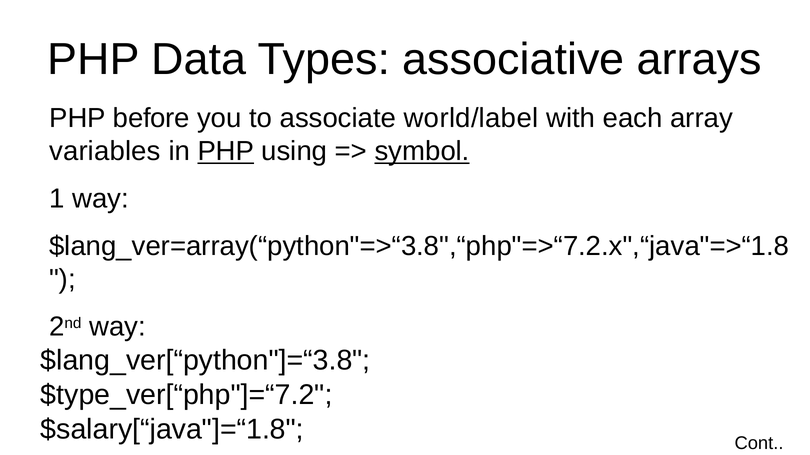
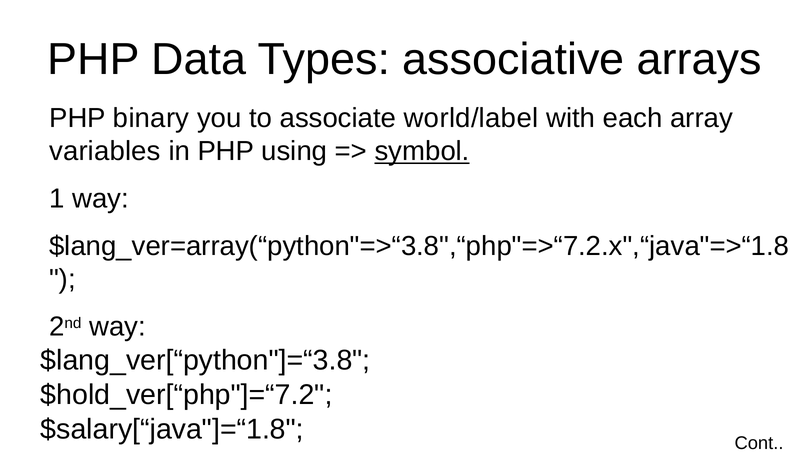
before: before -> binary (151, 118)
PHP underline: present -> none (226, 152)
$type_ver[“php"]=“7.2: $type_ver[“php"]=“7.2 -> $hold_ver[“php"]=“7.2 (186, 395)
